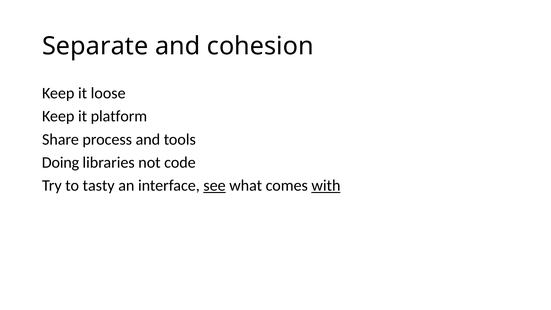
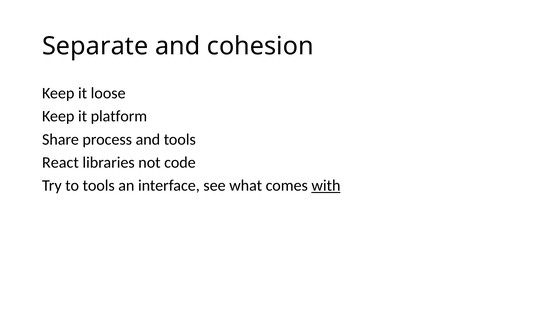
Doing: Doing -> React (60, 162)
to tasty: tasty -> tools (99, 186)
see underline: present -> none (215, 186)
